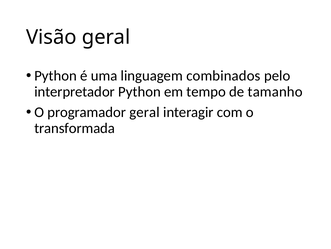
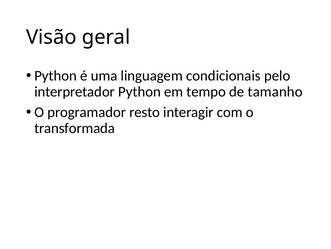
combinados: combinados -> condicionais (223, 76)
programador geral: geral -> resto (145, 112)
